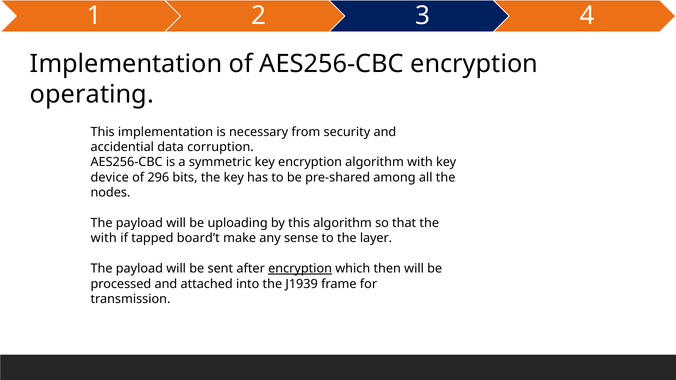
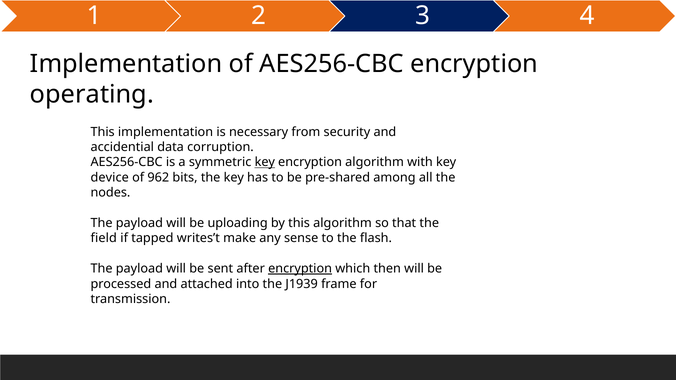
key underline: none -> present (265, 162)
296: 296 -> 962 (158, 178)
with: with -> field (104, 238)
board’t: board’t -> writes’t (198, 238)
layer: layer -> flash (376, 238)
